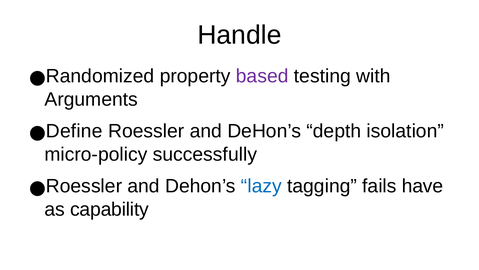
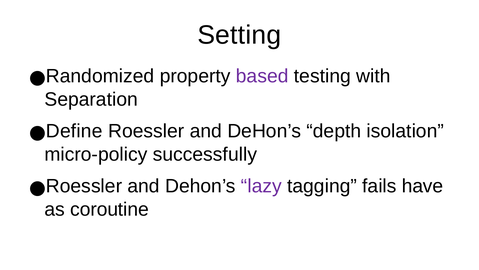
Handle: Handle -> Setting (239, 35)
Arguments: Arguments -> Separation (91, 99)
lazy colour: blue -> purple (261, 186)
capability: capability -> coroutine (109, 209)
